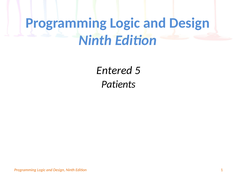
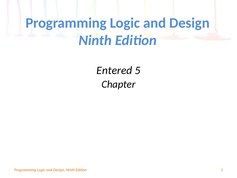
Patients: Patients -> Chapter (118, 84)
